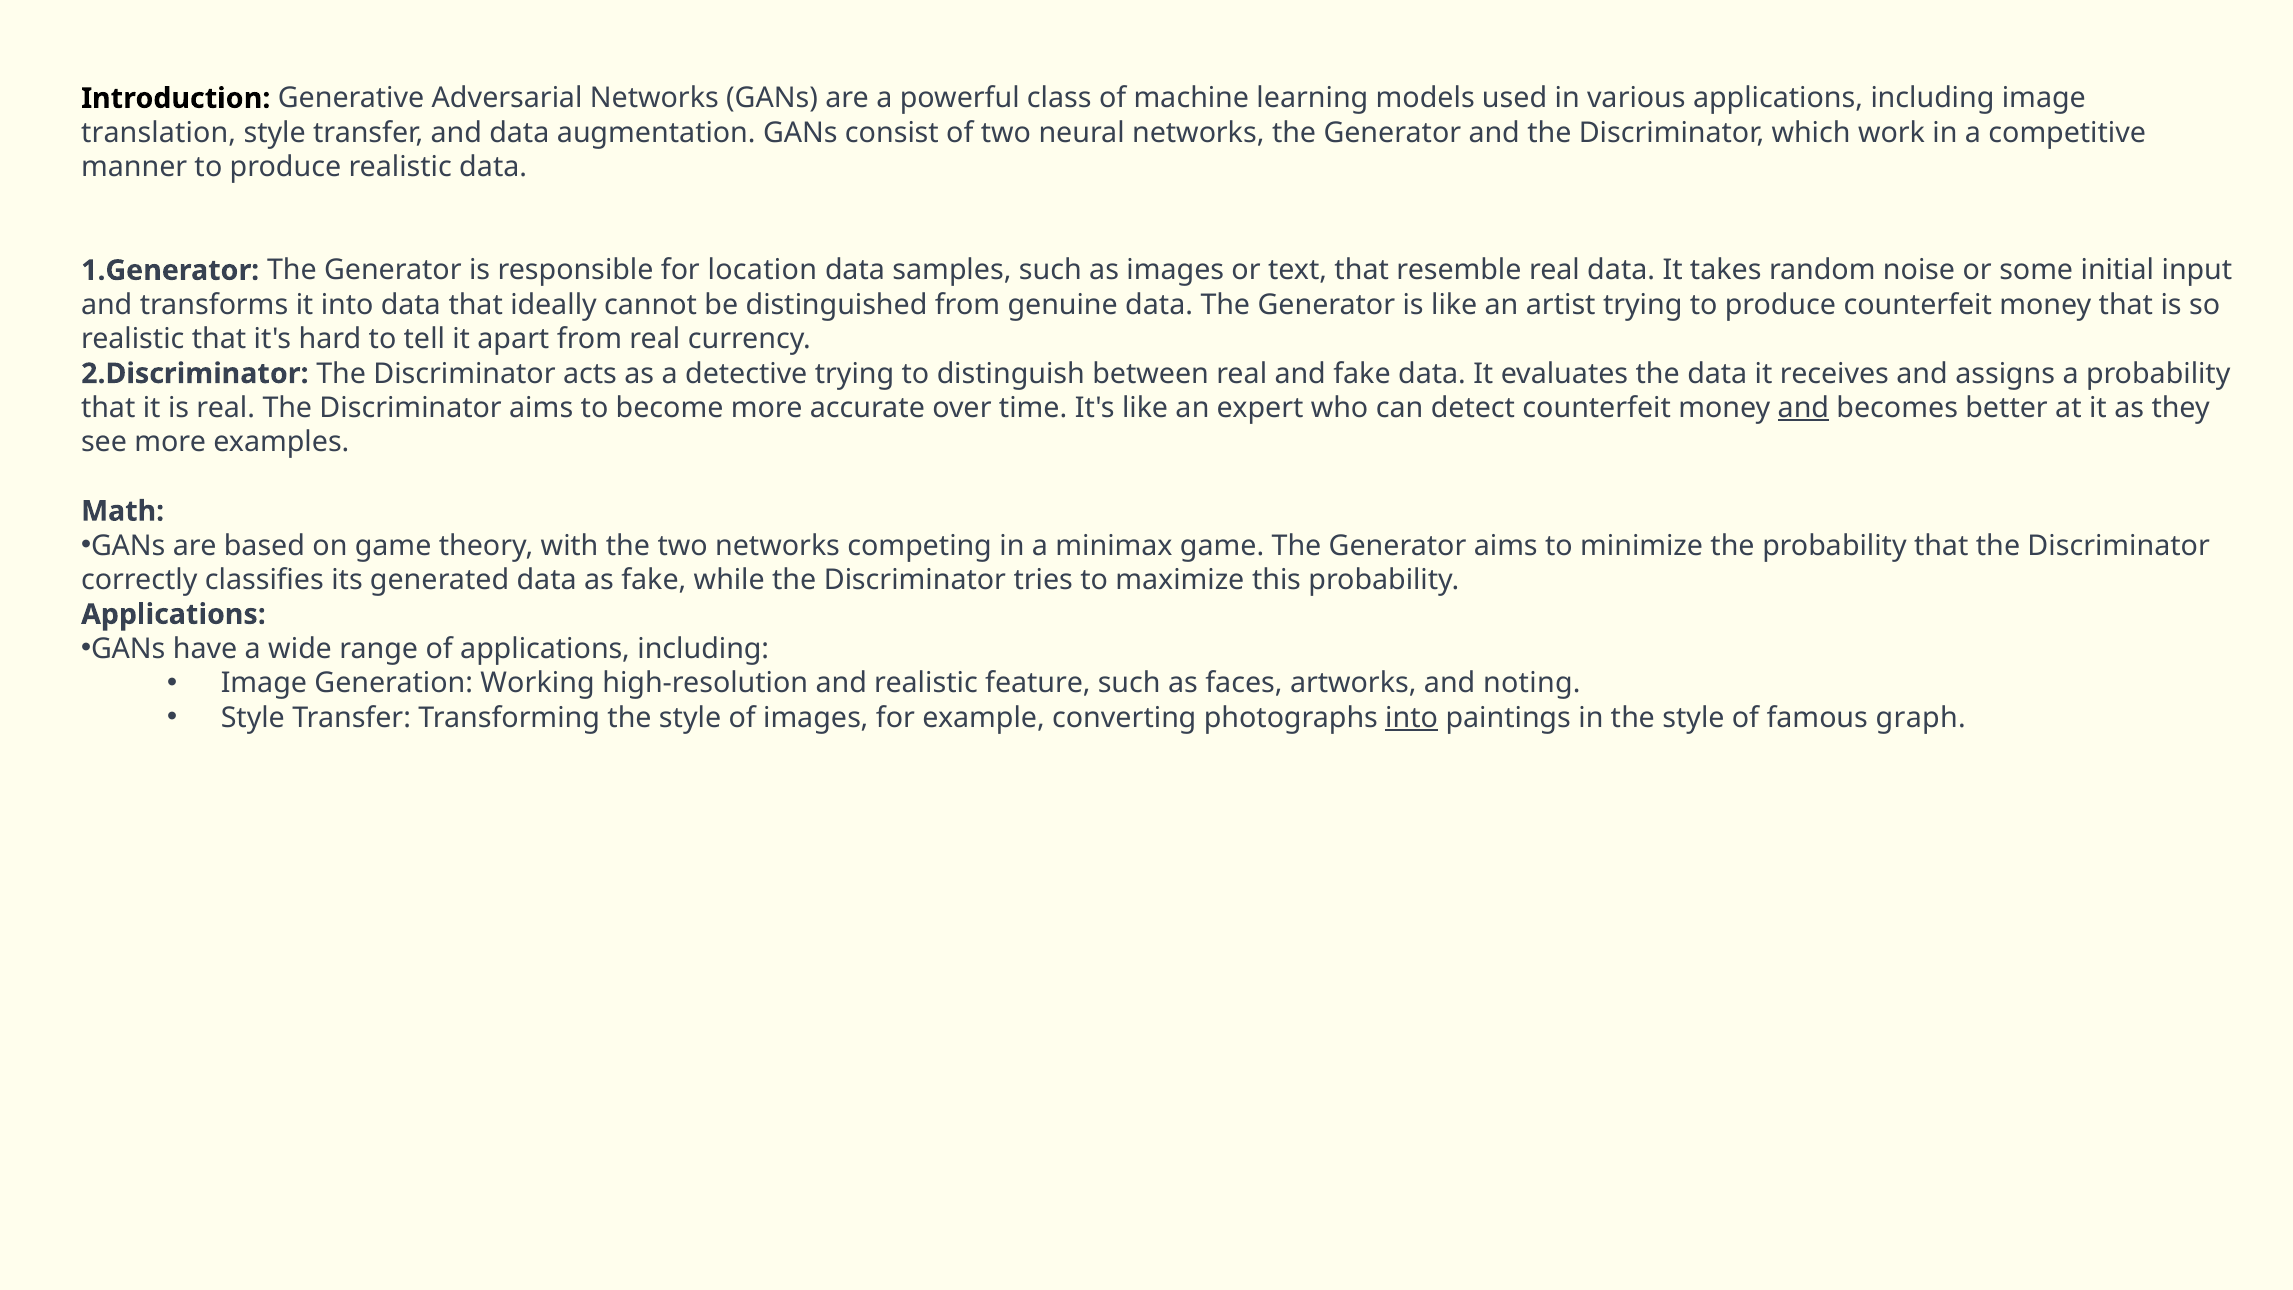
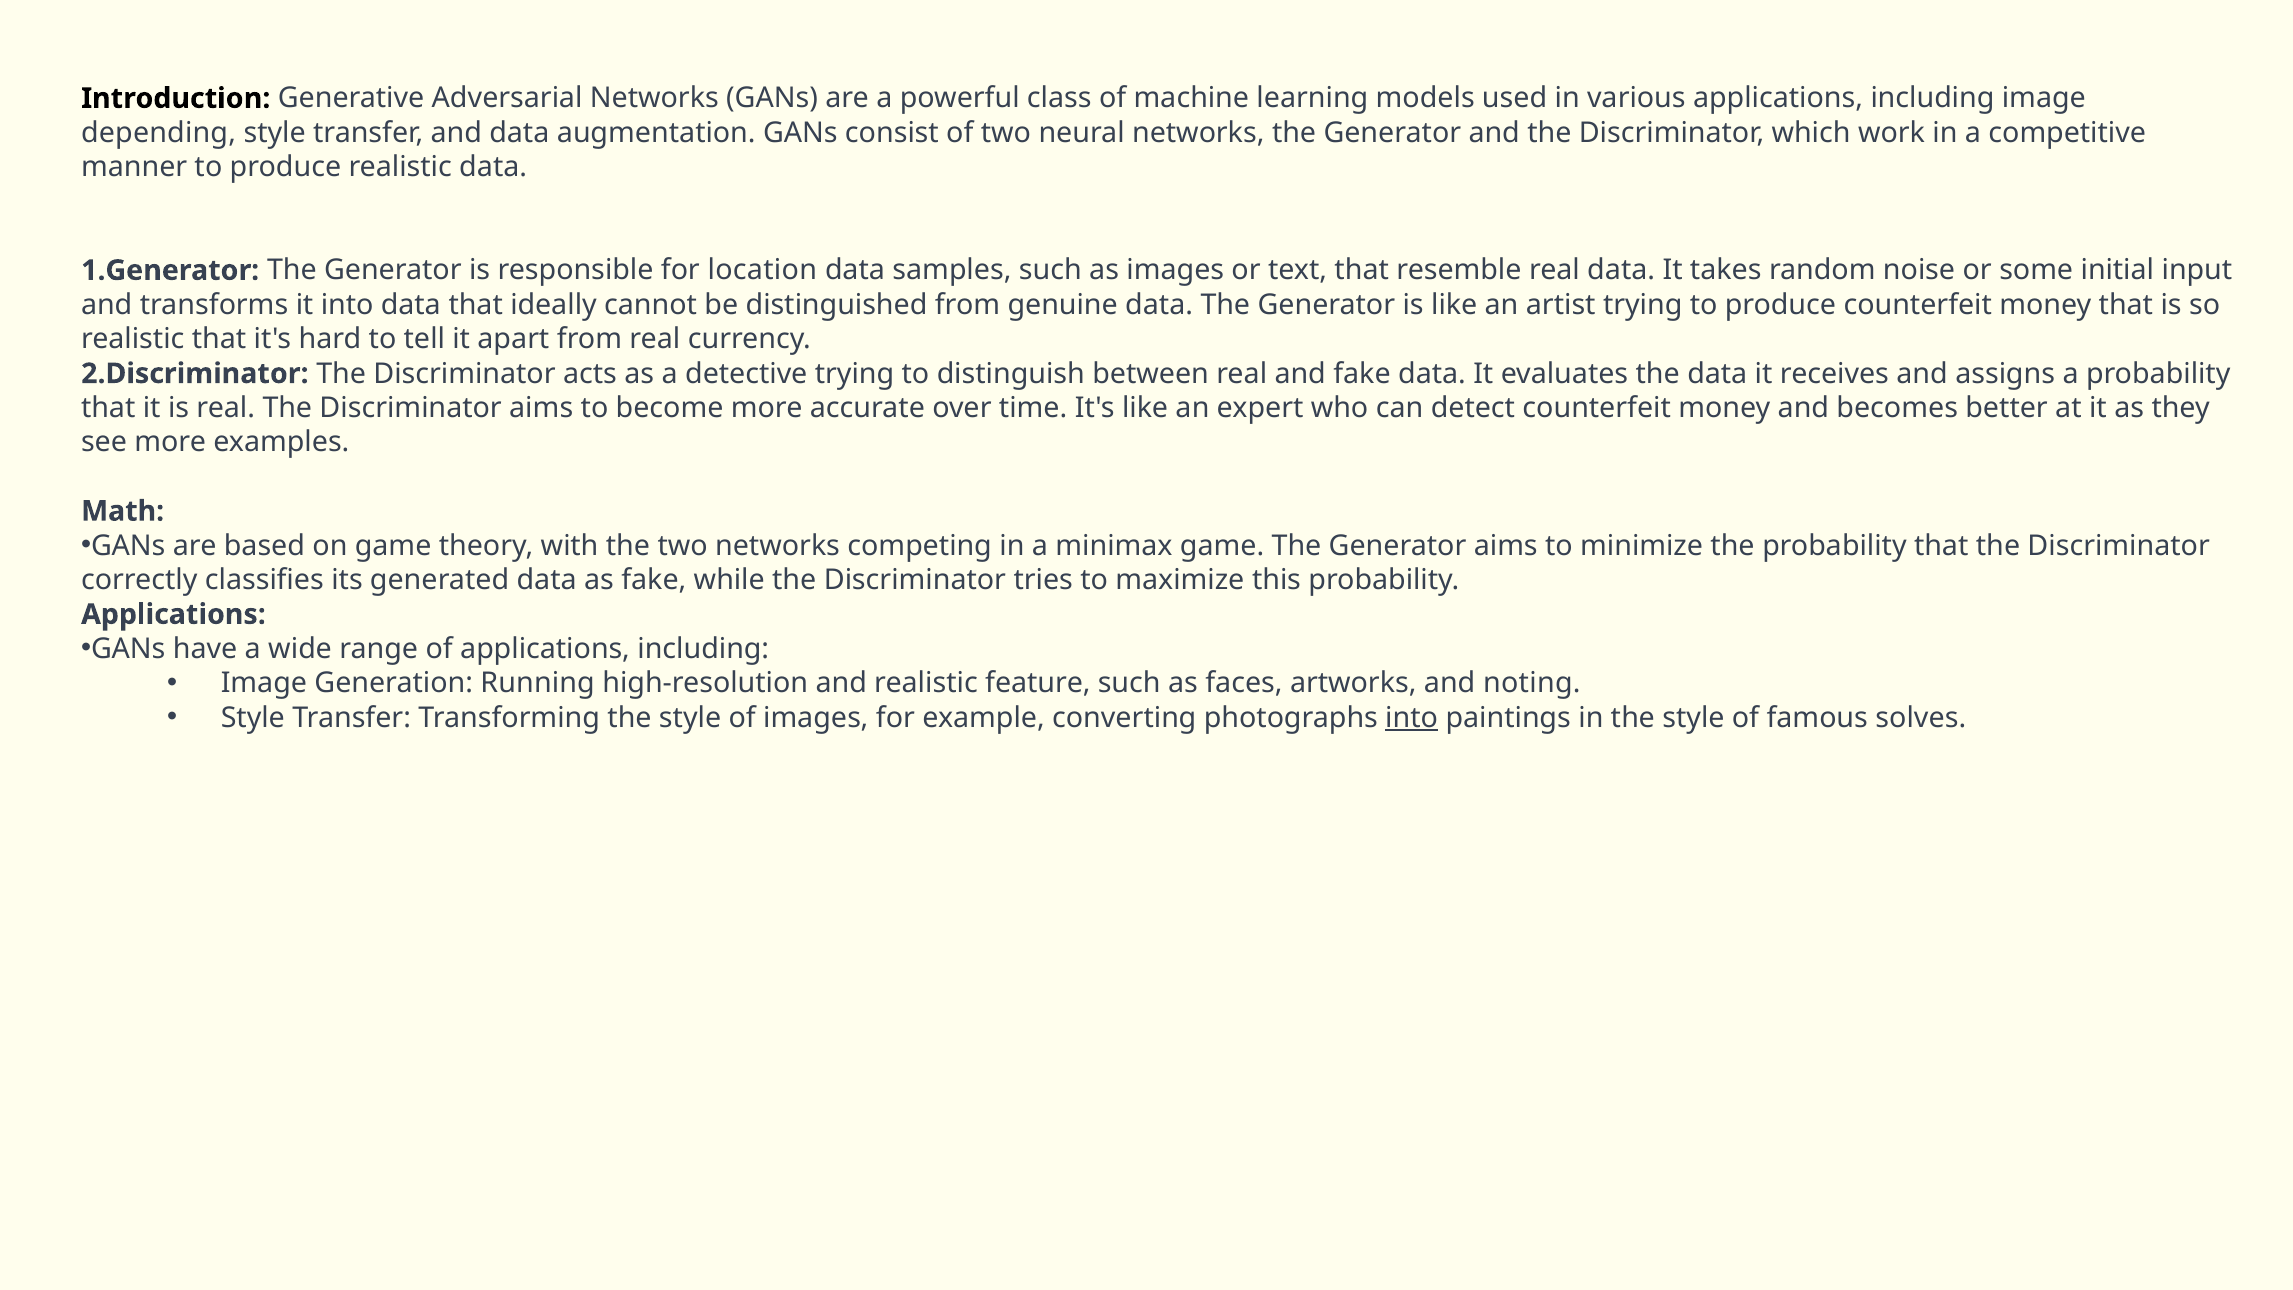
translation: translation -> depending (159, 133)
and underline: present -> none (1803, 408)
Working: Working -> Running (538, 683)
graph: graph -> solves (1921, 718)
